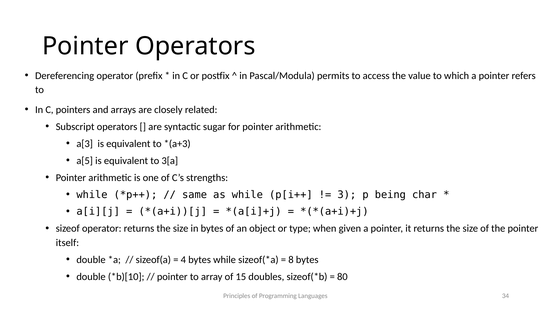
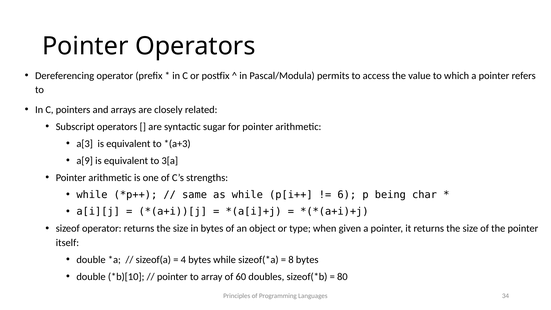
a[5: a[5 -> a[9 (85, 161)
3: 3 -> 6 (347, 195)
15: 15 -> 60 (241, 277)
